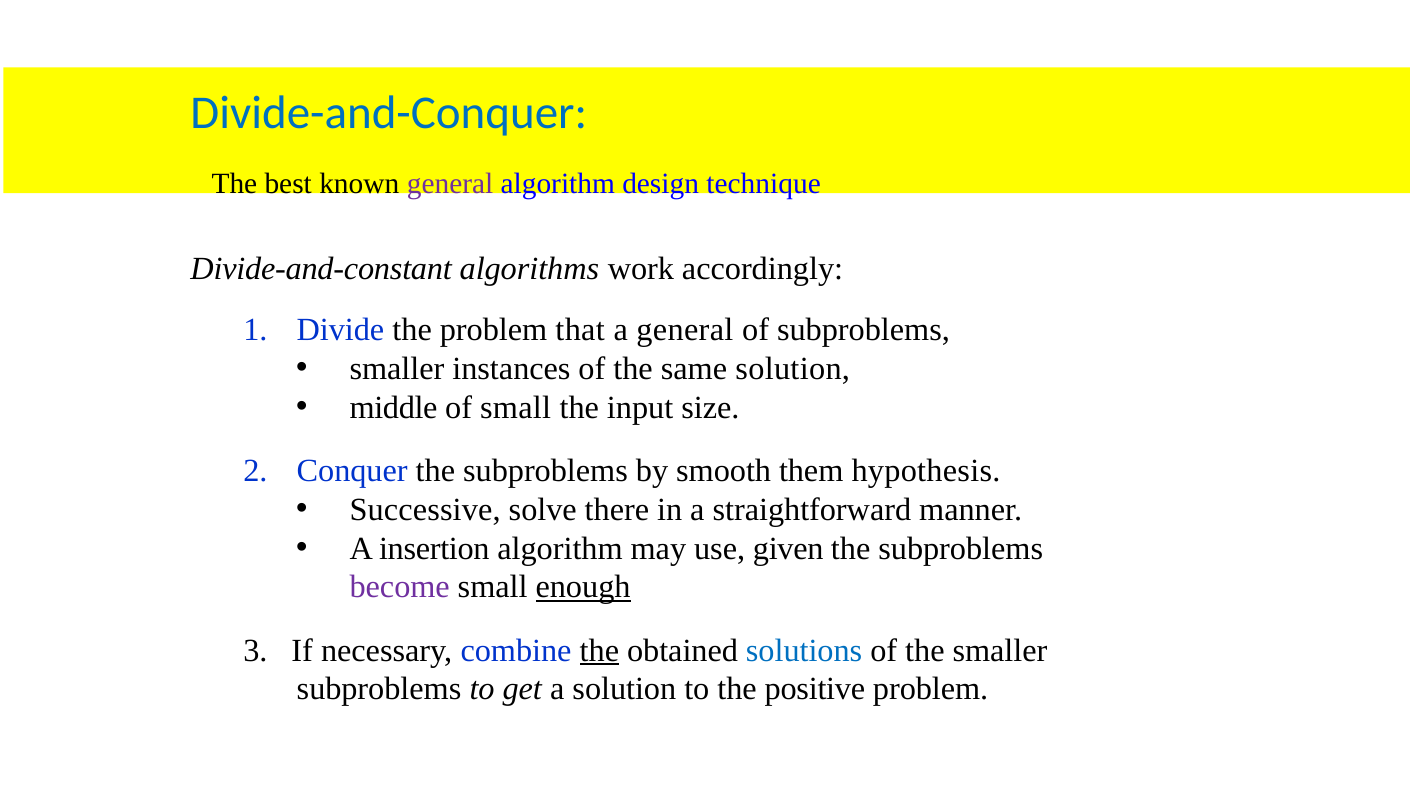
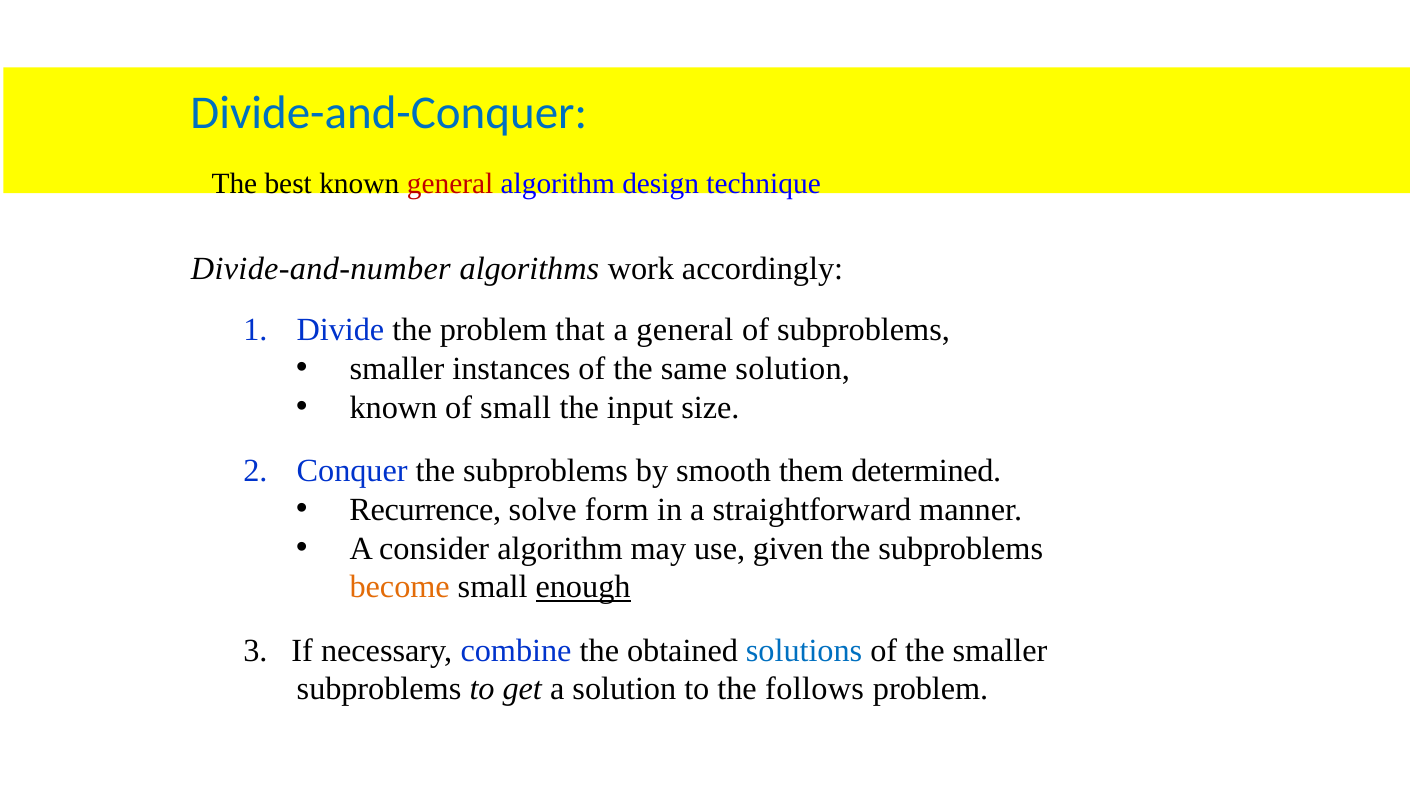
general colour: purple -> red (450, 183)
Divide-and-constant: Divide-and-constant -> Divide-and-number (321, 269)
middle: middle -> known (393, 407)
hypothesis: hypothesis -> determined (926, 471)
Successive: Successive -> Recurrence (425, 510)
there: there -> form (617, 510)
insertion: insertion -> consider (434, 548)
become colour: purple -> orange (400, 587)
the underline: present -> none (599, 651)
positive: positive -> follows (815, 689)
